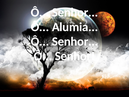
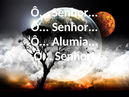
Alumia: Alumia -> Senhor (75, 27)
Senhor: Senhor -> Alumia (75, 41)
